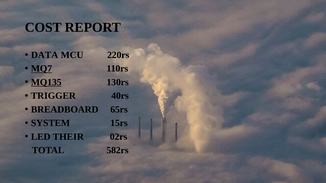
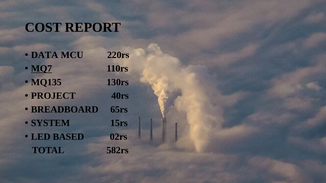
MQ135 underline: present -> none (46, 82)
TRIGGER: TRIGGER -> PROJECT (53, 96)
THEIR: THEIR -> BASED (68, 137)
